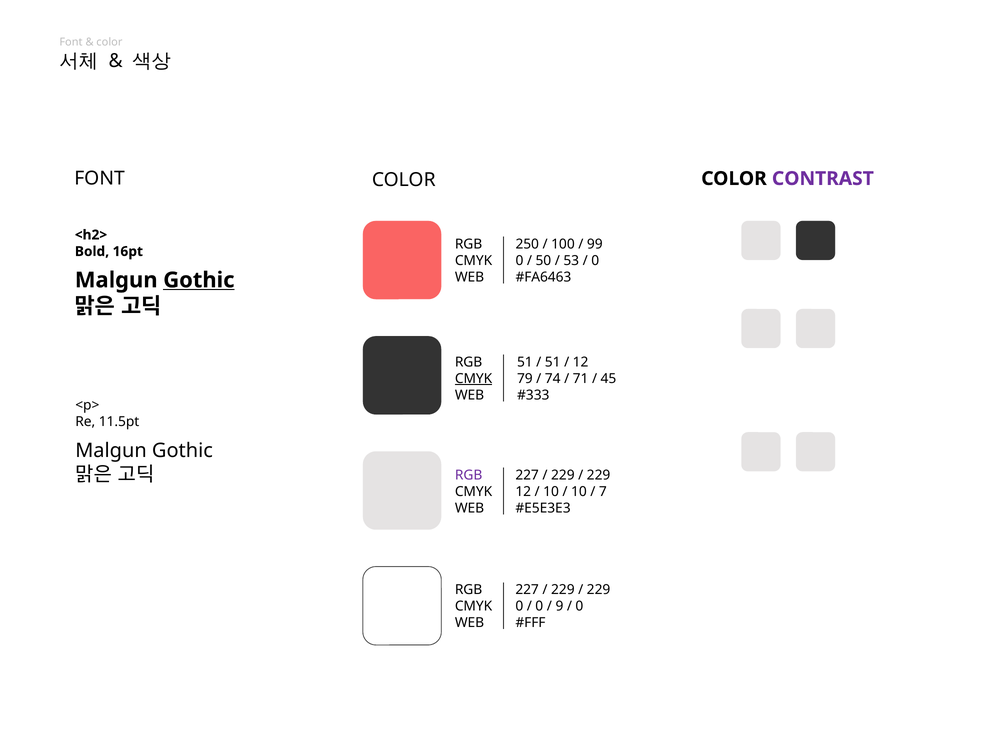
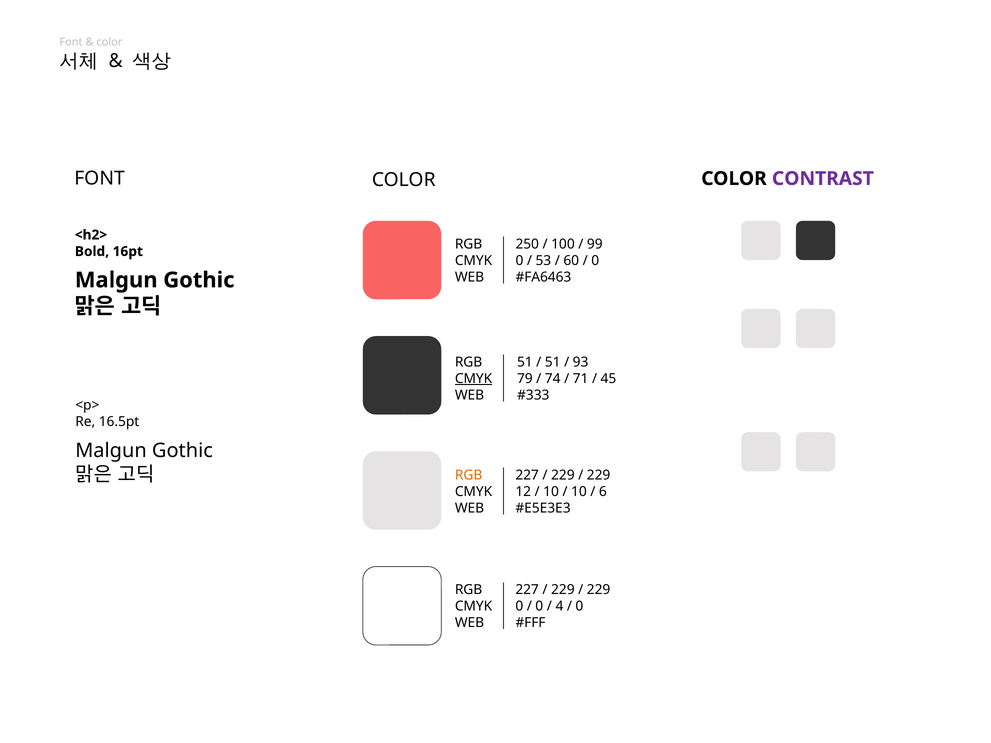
50: 50 -> 53 (543, 261)
53: 53 -> 60 (571, 261)
Gothic underline: present -> none (199, 280)
12: 12 -> 93 (581, 362)
11.5pt: 11.5pt -> 16.5pt (119, 422)
RGB colour: purple -> orange (469, 475)
7: 7 -> 6 (603, 492)
9: 9 -> 4 (559, 607)
